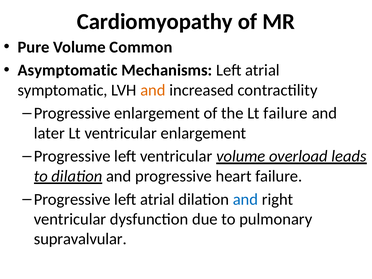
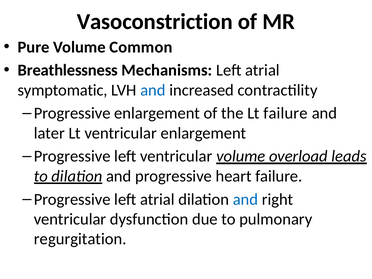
Cardiomyopathy: Cardiomyopathy -> Vasoconstriction (155, 22)
Asymptomatic: Asymptomatic -> Breathlessness (68, 70)
and colour: orange -> blue (153, 90)
supravalvular: supravalvular -> regurgitation (80, 239)
